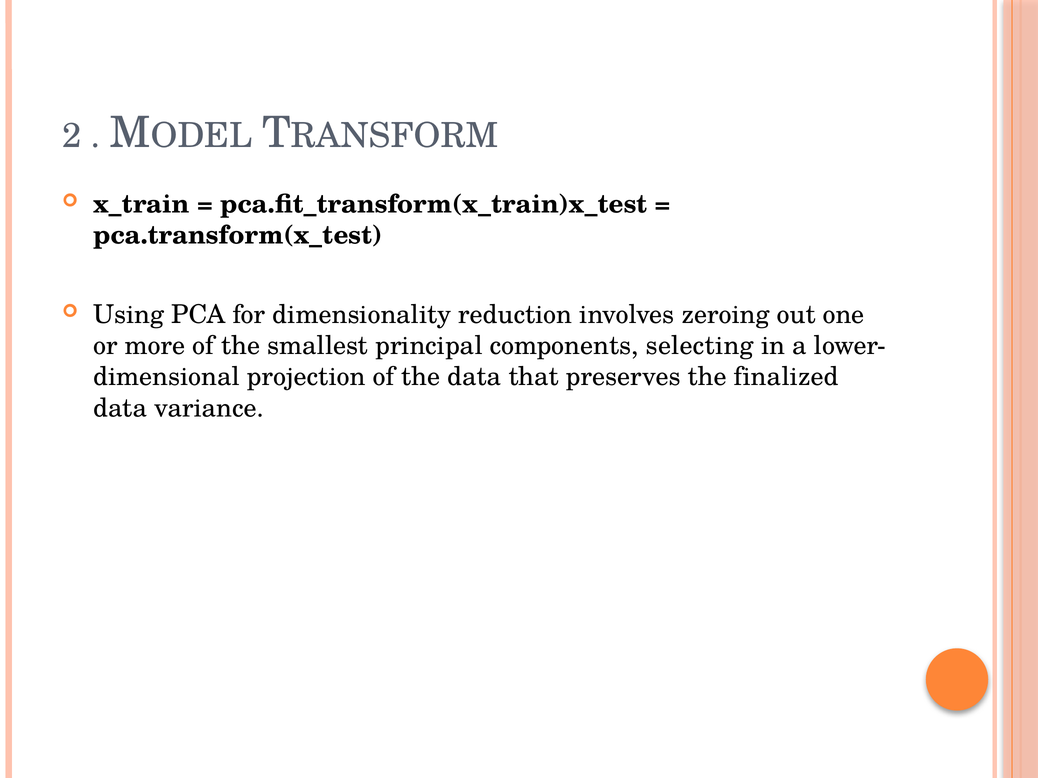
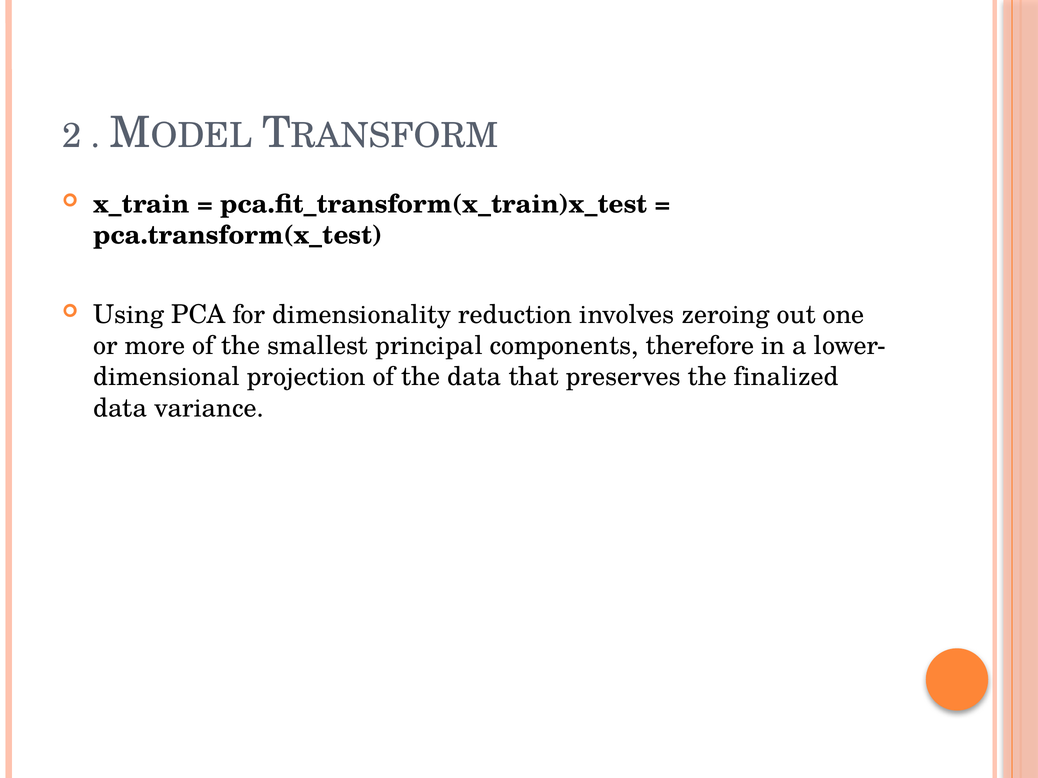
selecting: selecting -> therefore (700, 346)
